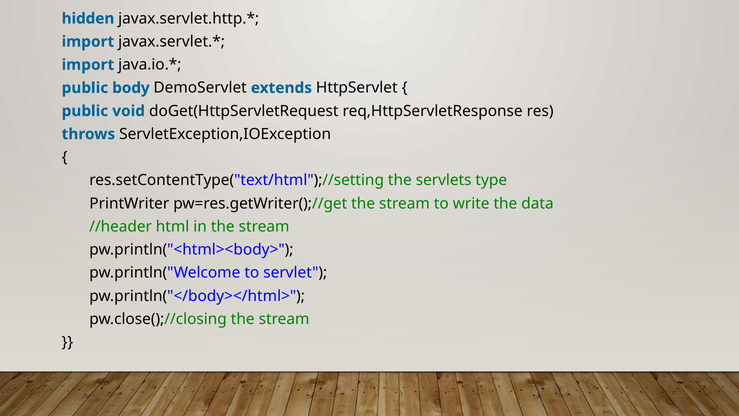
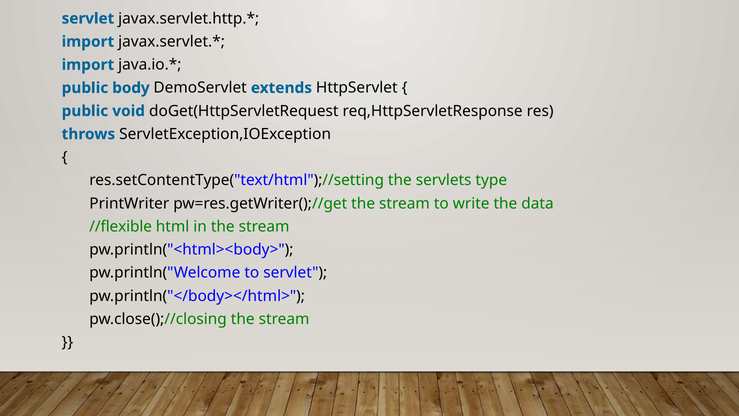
hidden: hidden -> servlet (88, 19)
//header: //header -> //flexible (121, 226)
